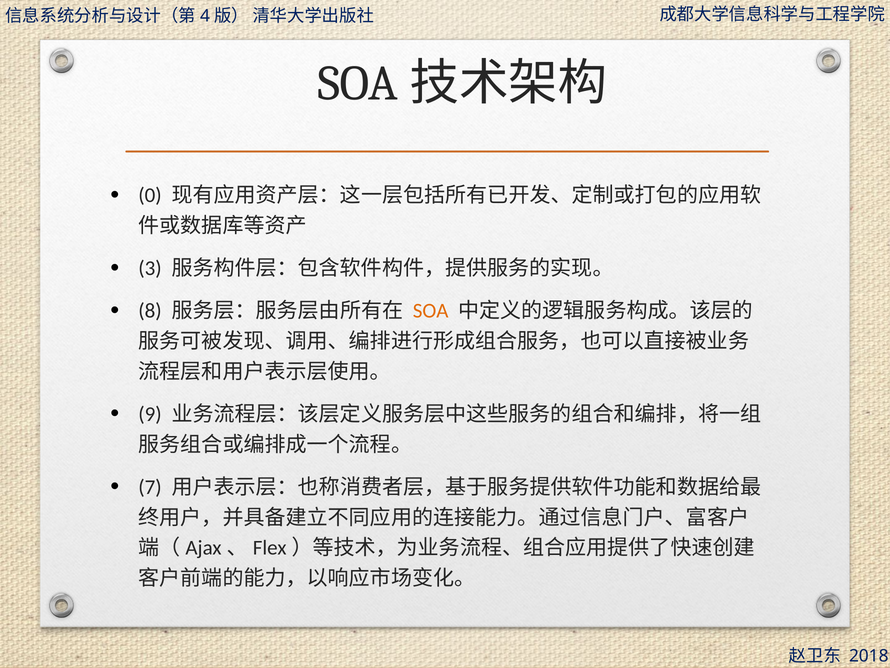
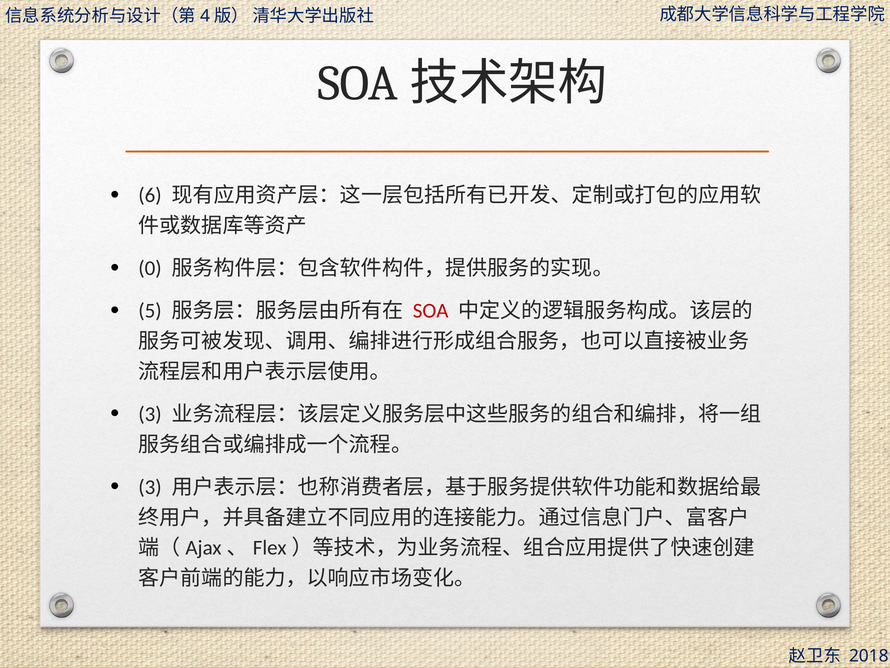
0: 0 -> 6 (150, 195)
3: 3 -> 0 (150, 268)
8: 8 -> 5 (150, 311)
SOA colour: orange -> red (431, 311)
9: 9 -> 3 (150, 414)
7: 7 -> 3 (150, 487)
